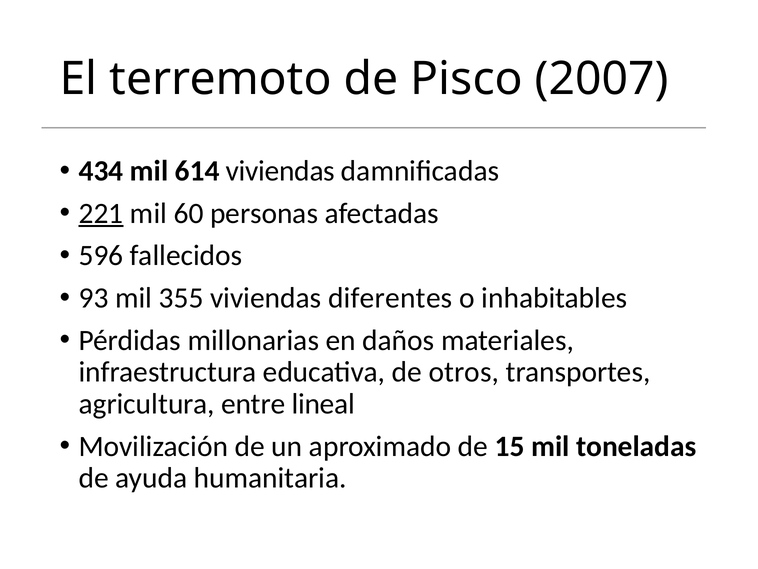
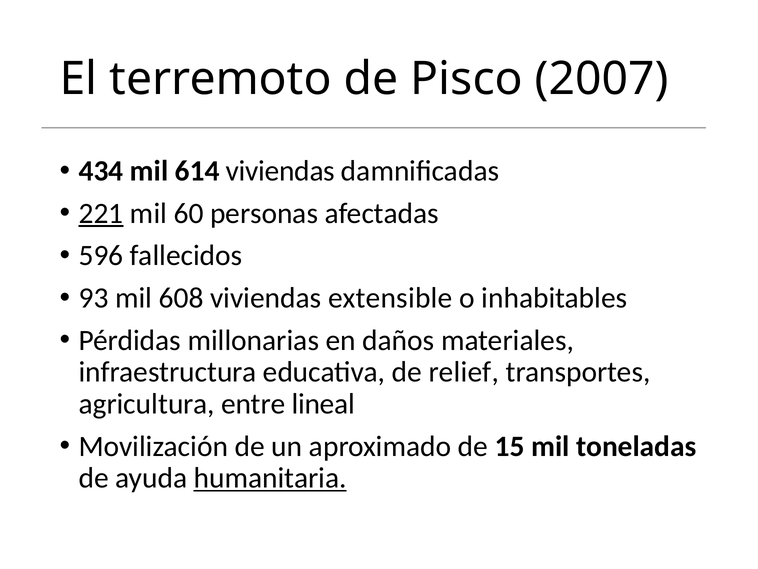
355: 355 -> 608 (181, 298)
diferentes: diferentes -> extensible (390, 298)
otros: otros -> relief (464, 372)
humanitaria underline: none -> present (270, 478)
